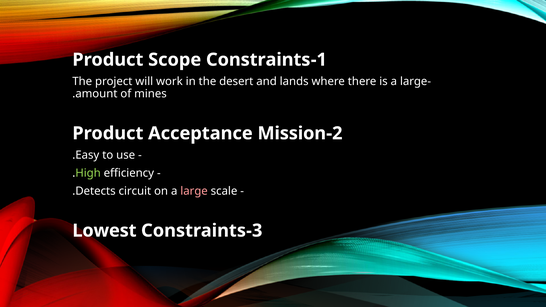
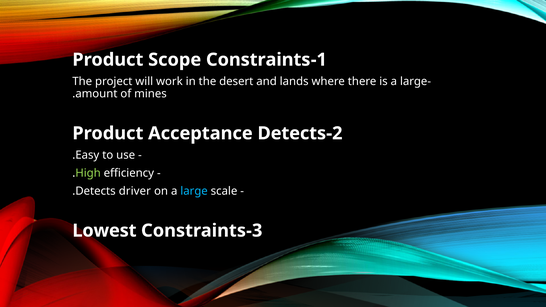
Acceptance Mission: Mission -> Detects (292, 133)
circuit: circuit -> driver (135, 191)
large colour: pink -> light blue (194, 191)
